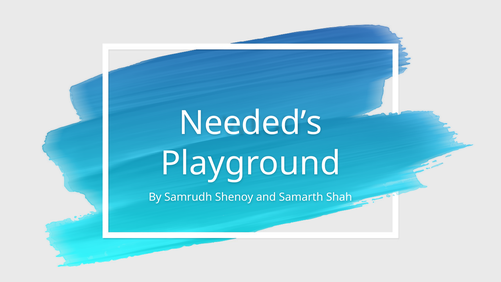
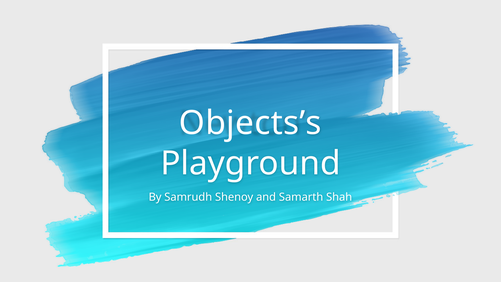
Needed’s: Needed’s -> Objects’s (250, 123)
